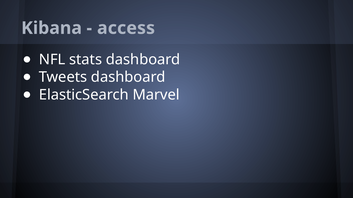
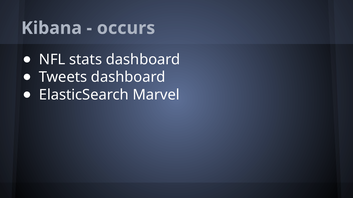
access: access -> occurs (126, 28)
